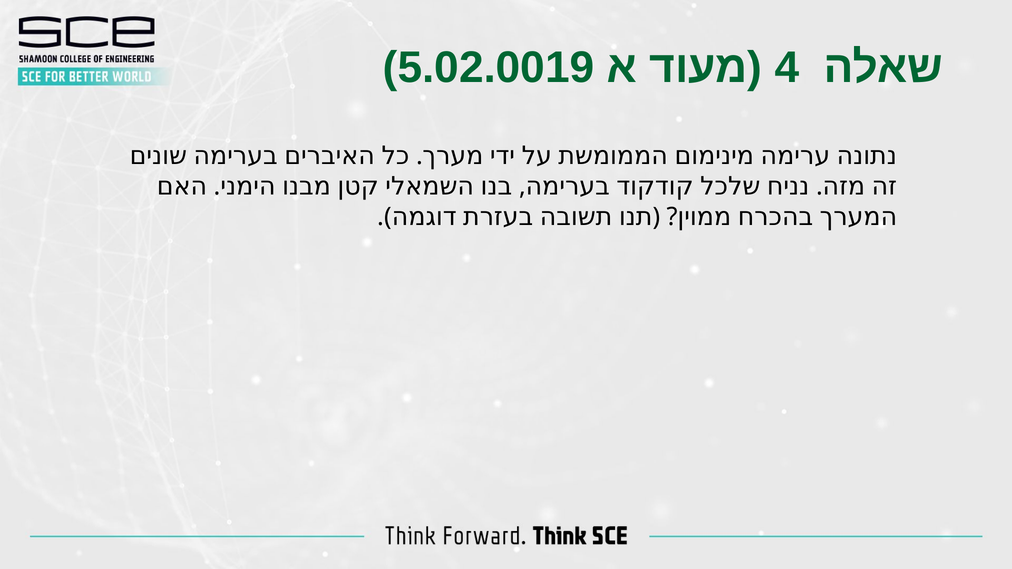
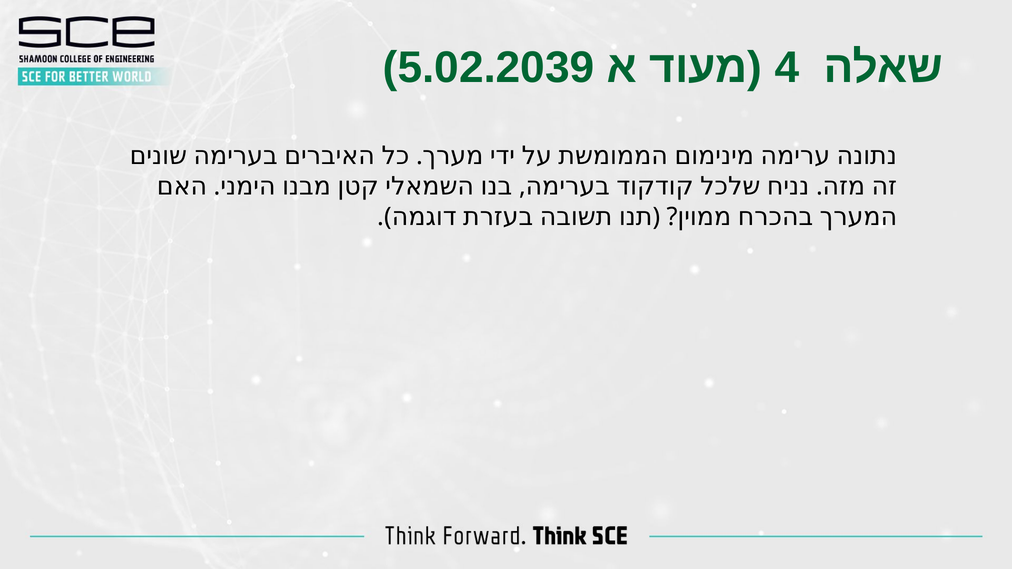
5.02.0019: 5.02.0019 -> 5.02.2039 (496, 68)
